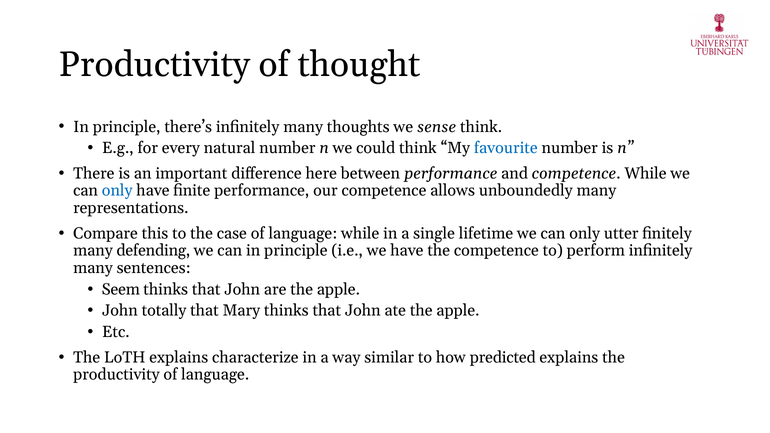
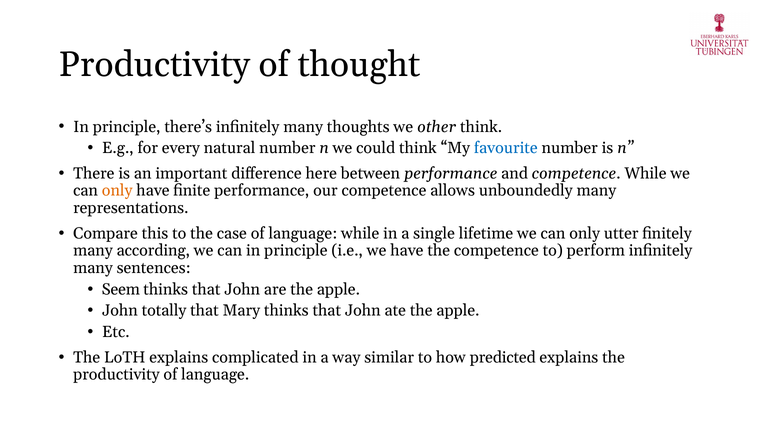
sense: sense -> other (437, 127)
only colour: blue -> orange (117, 191)
defending: defending -> according (153, 251)
characterize: characterize -> complicated (255, 357)
